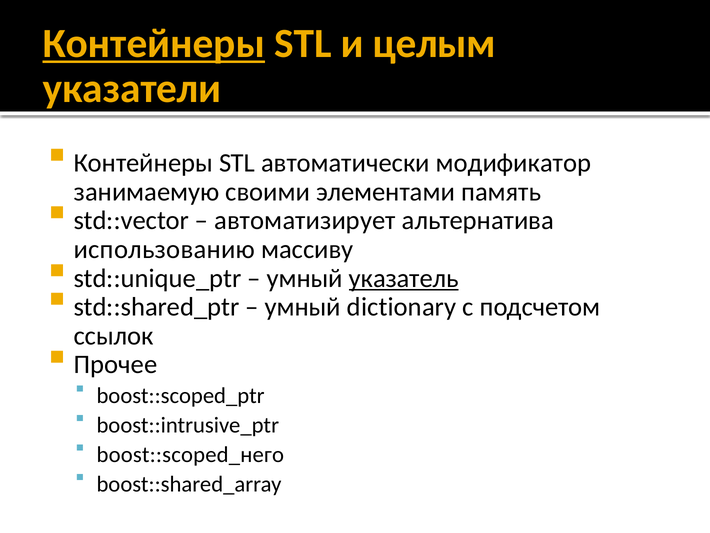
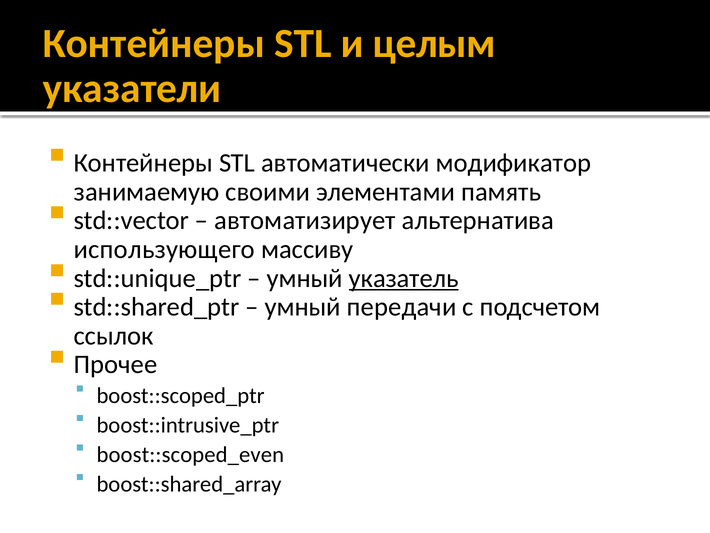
Контейнеры underline: present -> none (154, 44)
использованию: использованию -> использующего (164, 249)
dictionary: dictionary -> передачи (402, 307)
boost::scoped_него: boost::scoped_него -> boost::scoped_even (190, 454)
